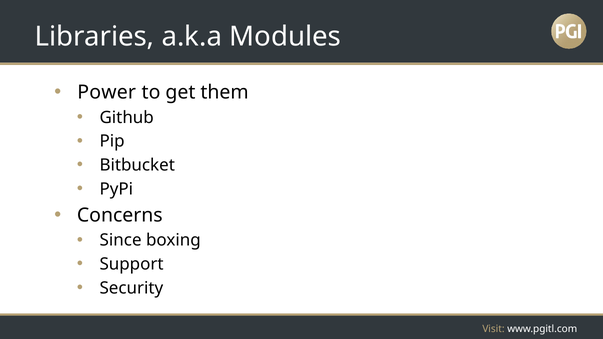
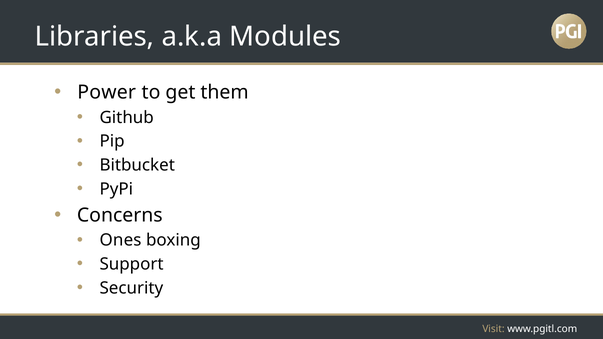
Since: Since -> Ones (121, 241)
